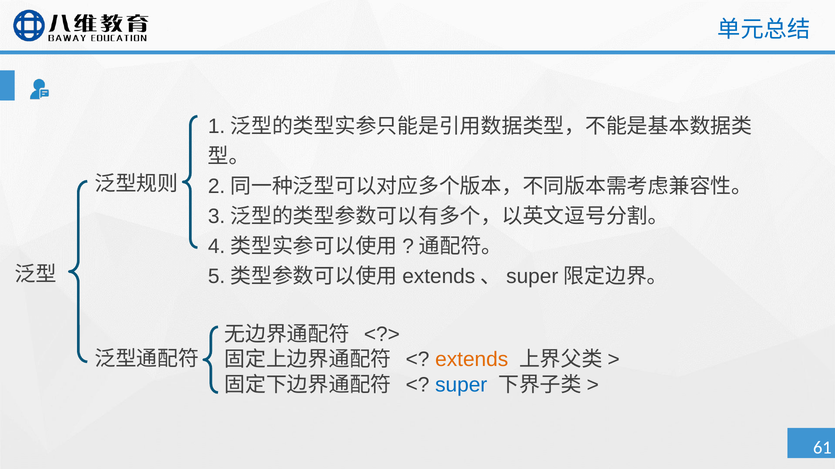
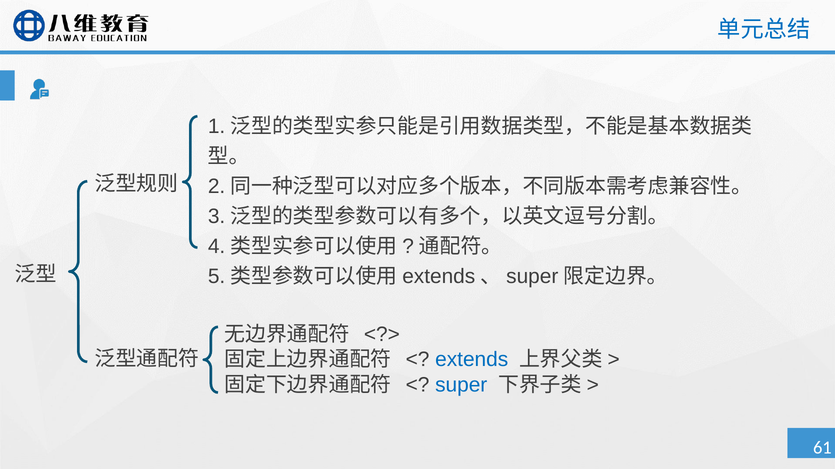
extends colour: orange -> blue (472, 360)
